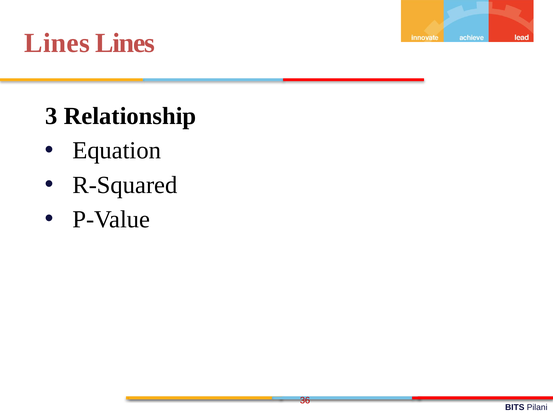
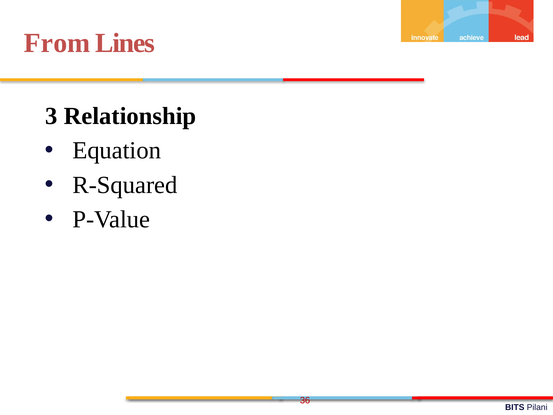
Lines: Lines -> From (57, 43)
